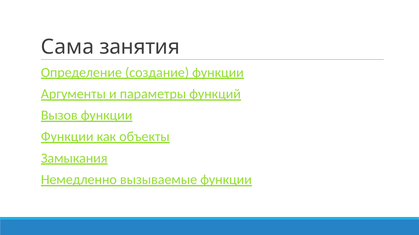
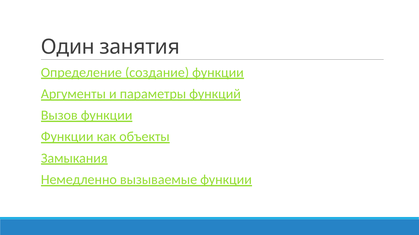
Сама: Сама -> Один (68, 47)
